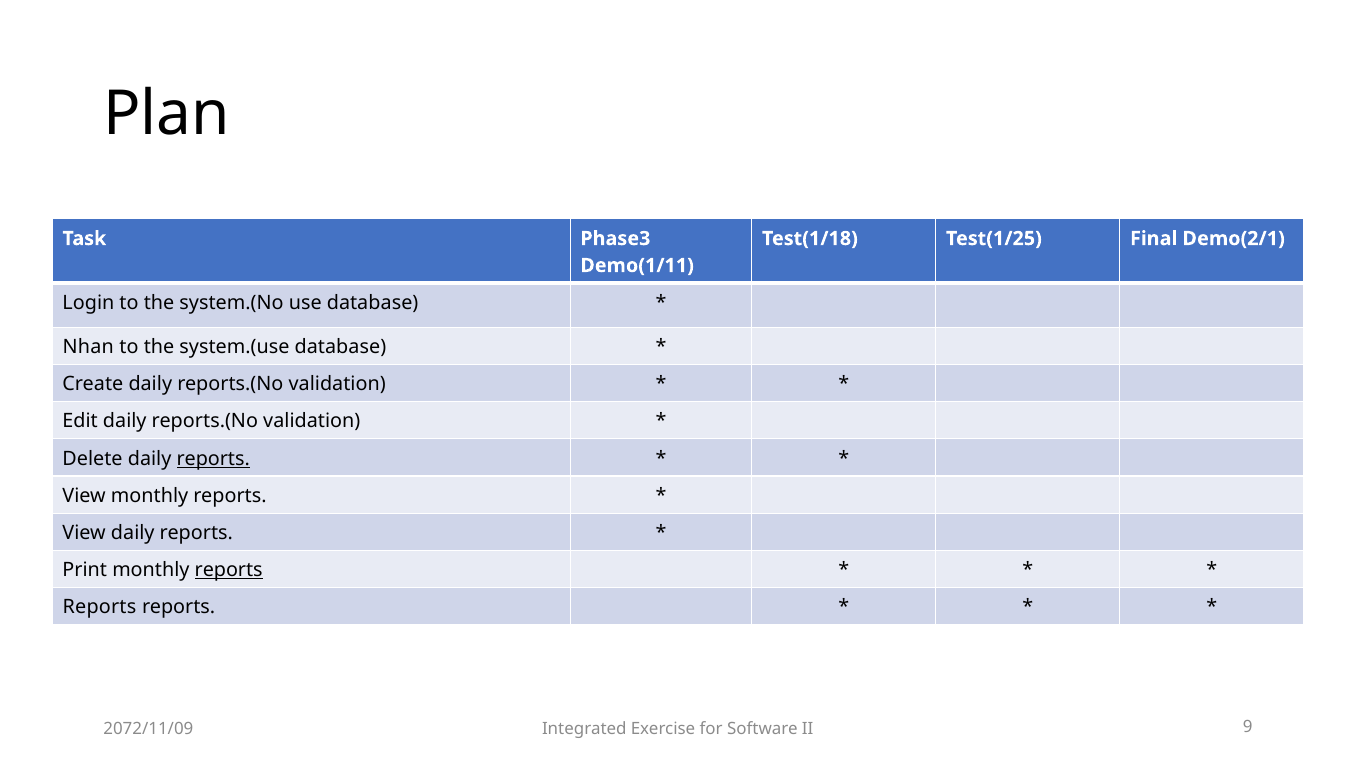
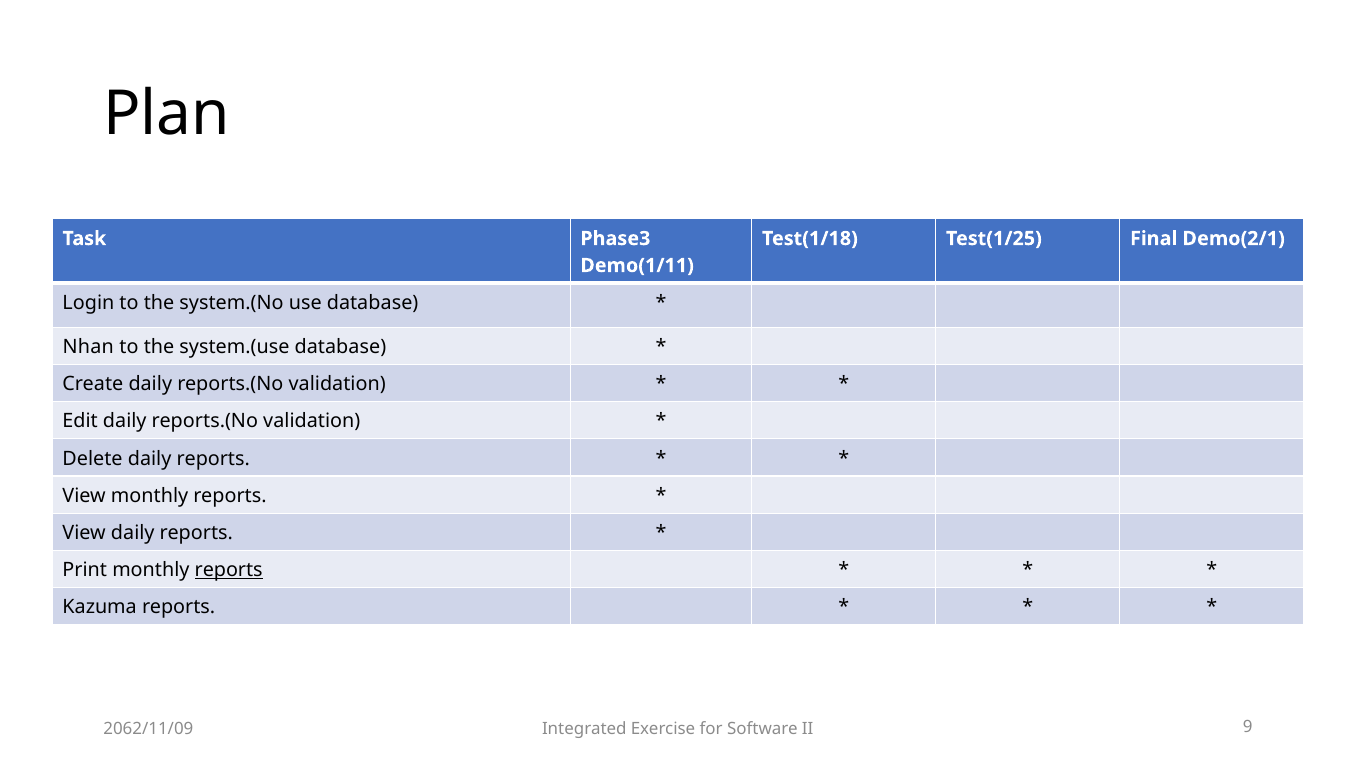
reports underline: present -> none (213, 458)
Reports: Reports -> Kazuma (100, 607)
2072/11/09: 2072/11/09 -> 2062/11/09 (148, 728)
